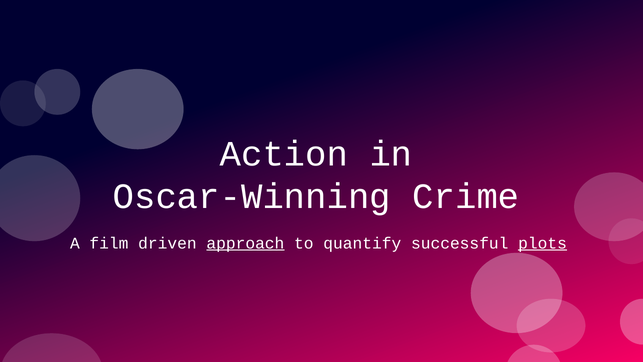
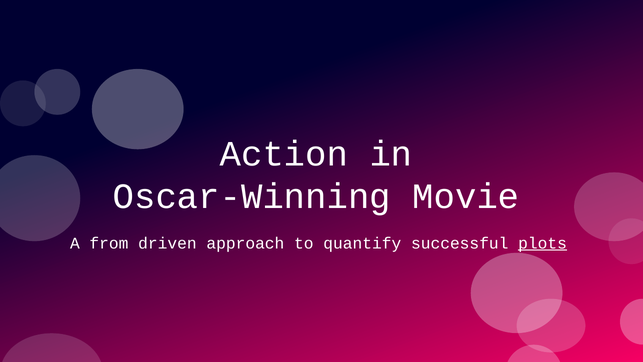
Crime: Crime -> Movie (466, 196)
film: film -> from (109, 243)
approach underline: present -> none (245, 243)
